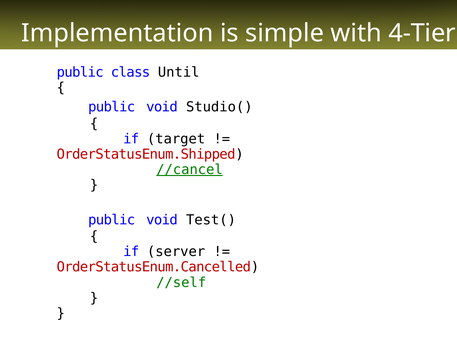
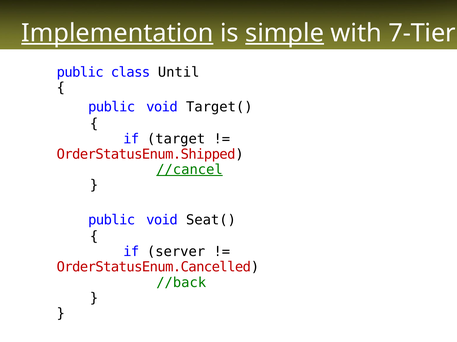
Implementation underline: none -> present (117, 33)
simple underline: none -> present (285, 33)
4-Tier: 4-Tier -> 7-Tier (422, 33)
Studio(: Studio( -> Target( (219, 107)
Test(: Test( -> Seat( (211, 220)
//self: //self -> //back (181, 283)
